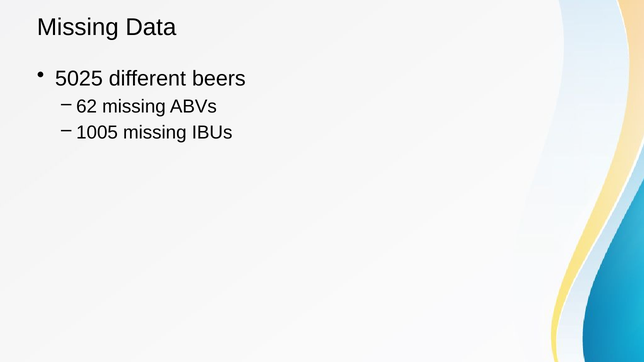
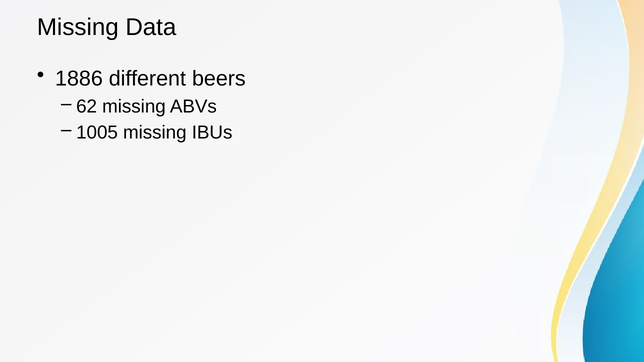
5025: 5025 -> 1886 (79, 79)
